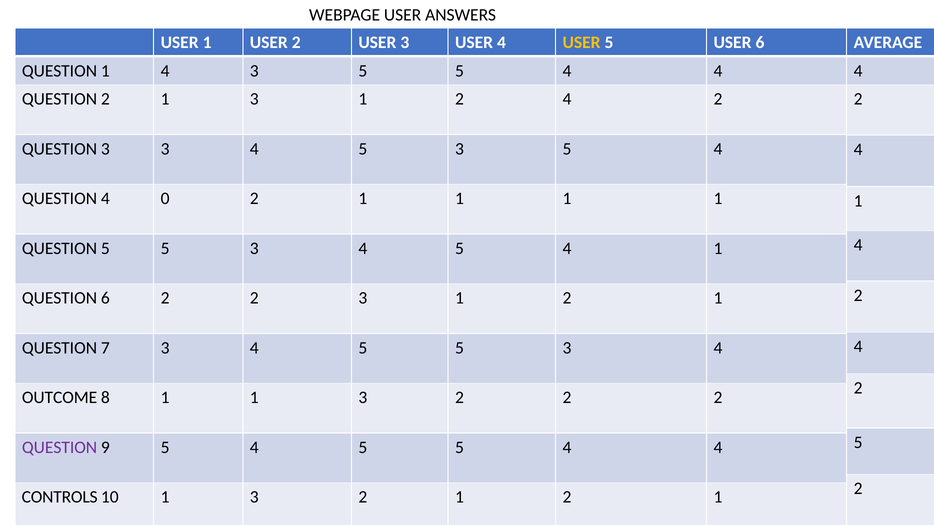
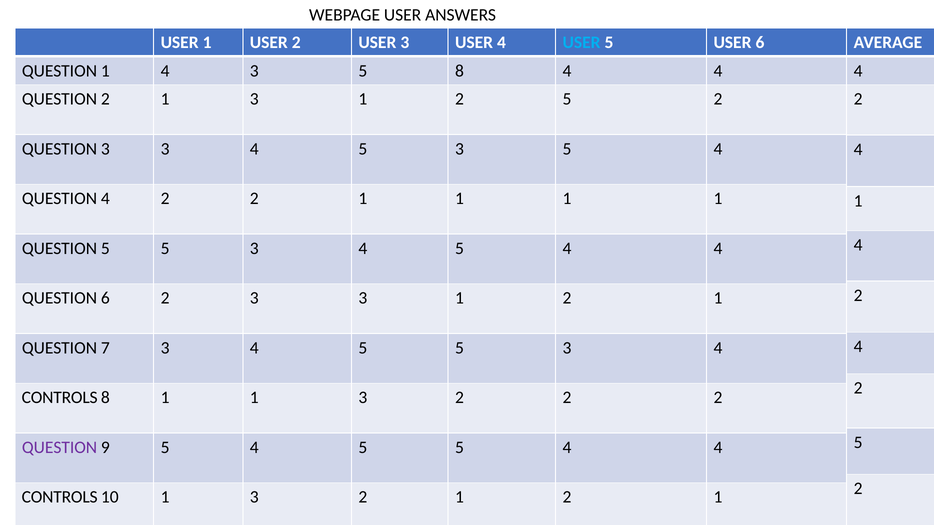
USER colour: yellow -> light blue (582, 42)
3 5 5: 5 -> 8 (459, 71)
1 2 4: 4 -> 5 (567, 99)
QUESTION 4 0: 0 -> 2 (165, 199)
4 5 4 1: 1 -> 4 (718, 249)
6 2 2: 2 -> 3 (254, 298)
OUTCOME: OUTCOME -> CONTROLS (60, 398)
